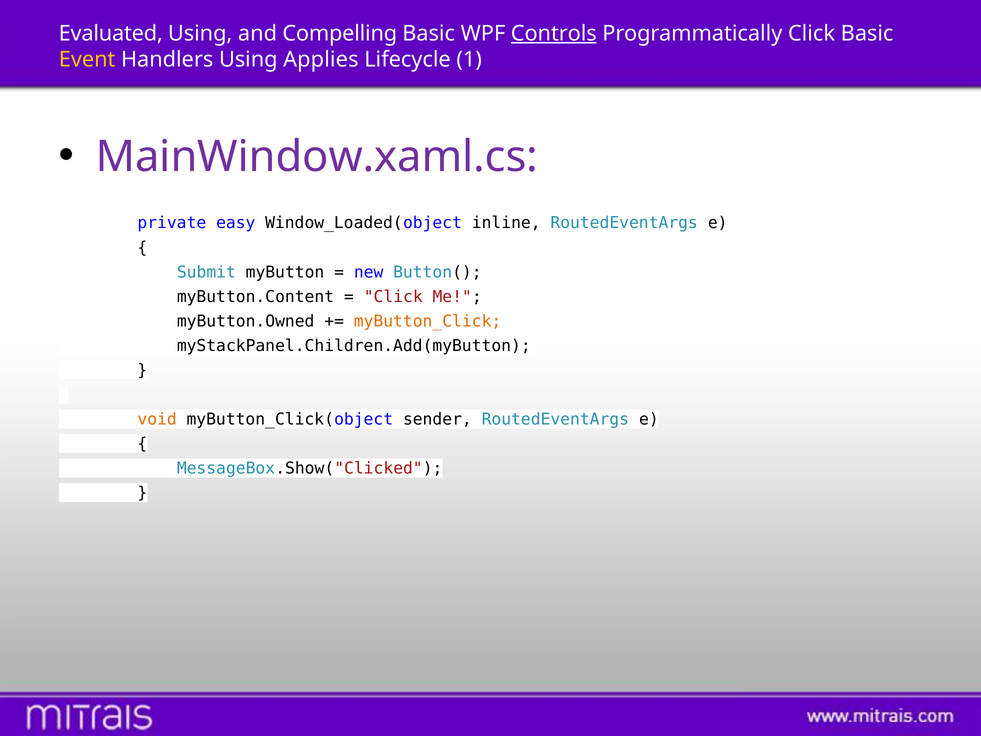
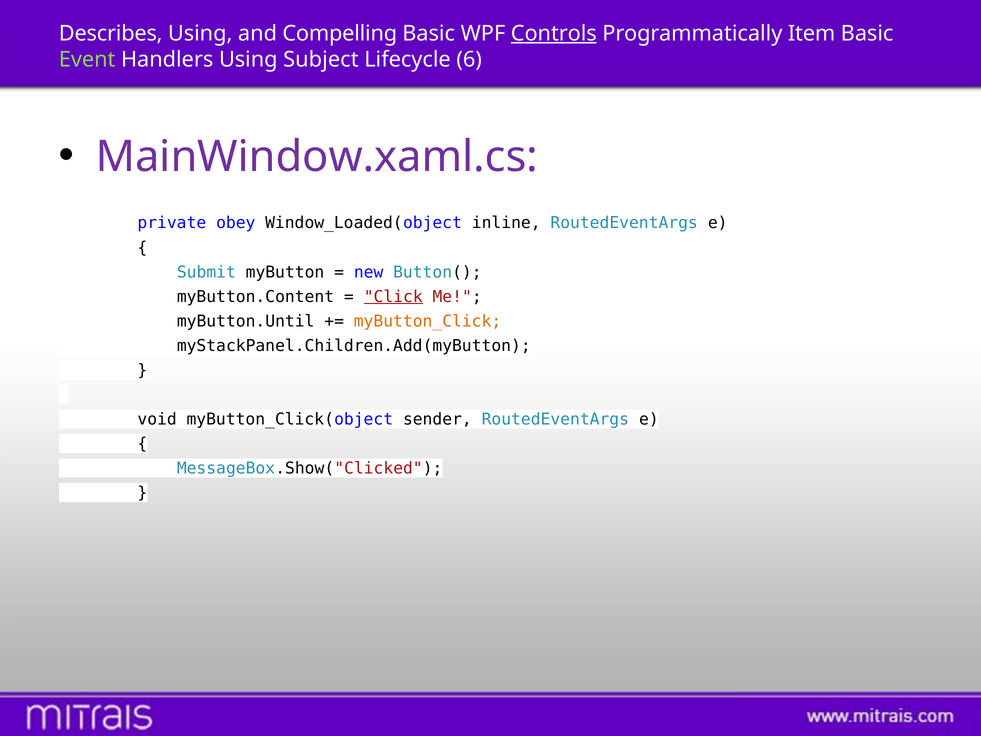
Evaluated: Evaluated -> Describes (111, 33)
Programmatically Click: Click -> Item (812, 33)
Event colour: yellow -> light green (87, 60)
Applies: Applies -> Subject (321, 60)
1: 1 -> 6 (469, 60)
easy: easy -> obey (236, 223)
Click underline: none -> present (393, 297)
myButton.Owned: myButton.Owned -> myButton.Until (246, 321)
void colour: orange -> black (157, 419)
